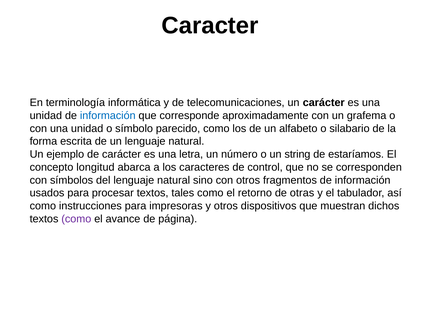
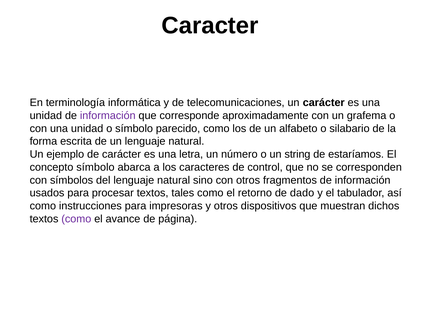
información colour: blue -> purple (108, 116)
concepto longitud: longitud -> símbolo (95, 167)
otras: otras -> dado (302, 193)
